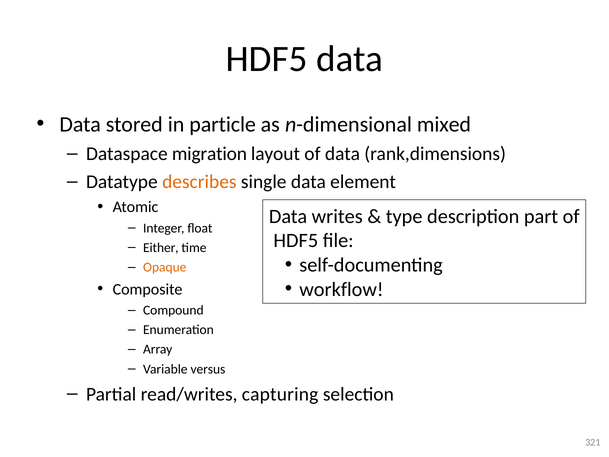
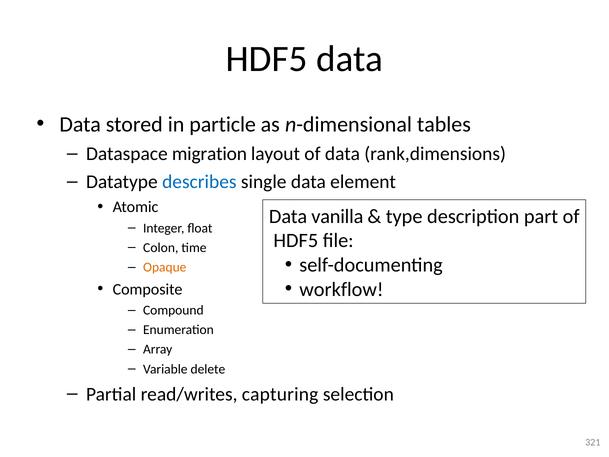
mixed: mixed -> tables (444, 124)
describes colour: orange -> blue (199, 182)
writes: writes -> vanilla (337, 216)
Either: Either -> Colon (161, 248)
versus: versus -> delete (208, 369)
